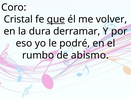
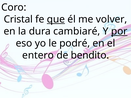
derramar: derramar -> cambiaré (77, 31)
por underline: none -> present (119, 31)
rumbo: rumbo -> entero (38, 55)
abismo: abismo -> bendito (90, 55)
